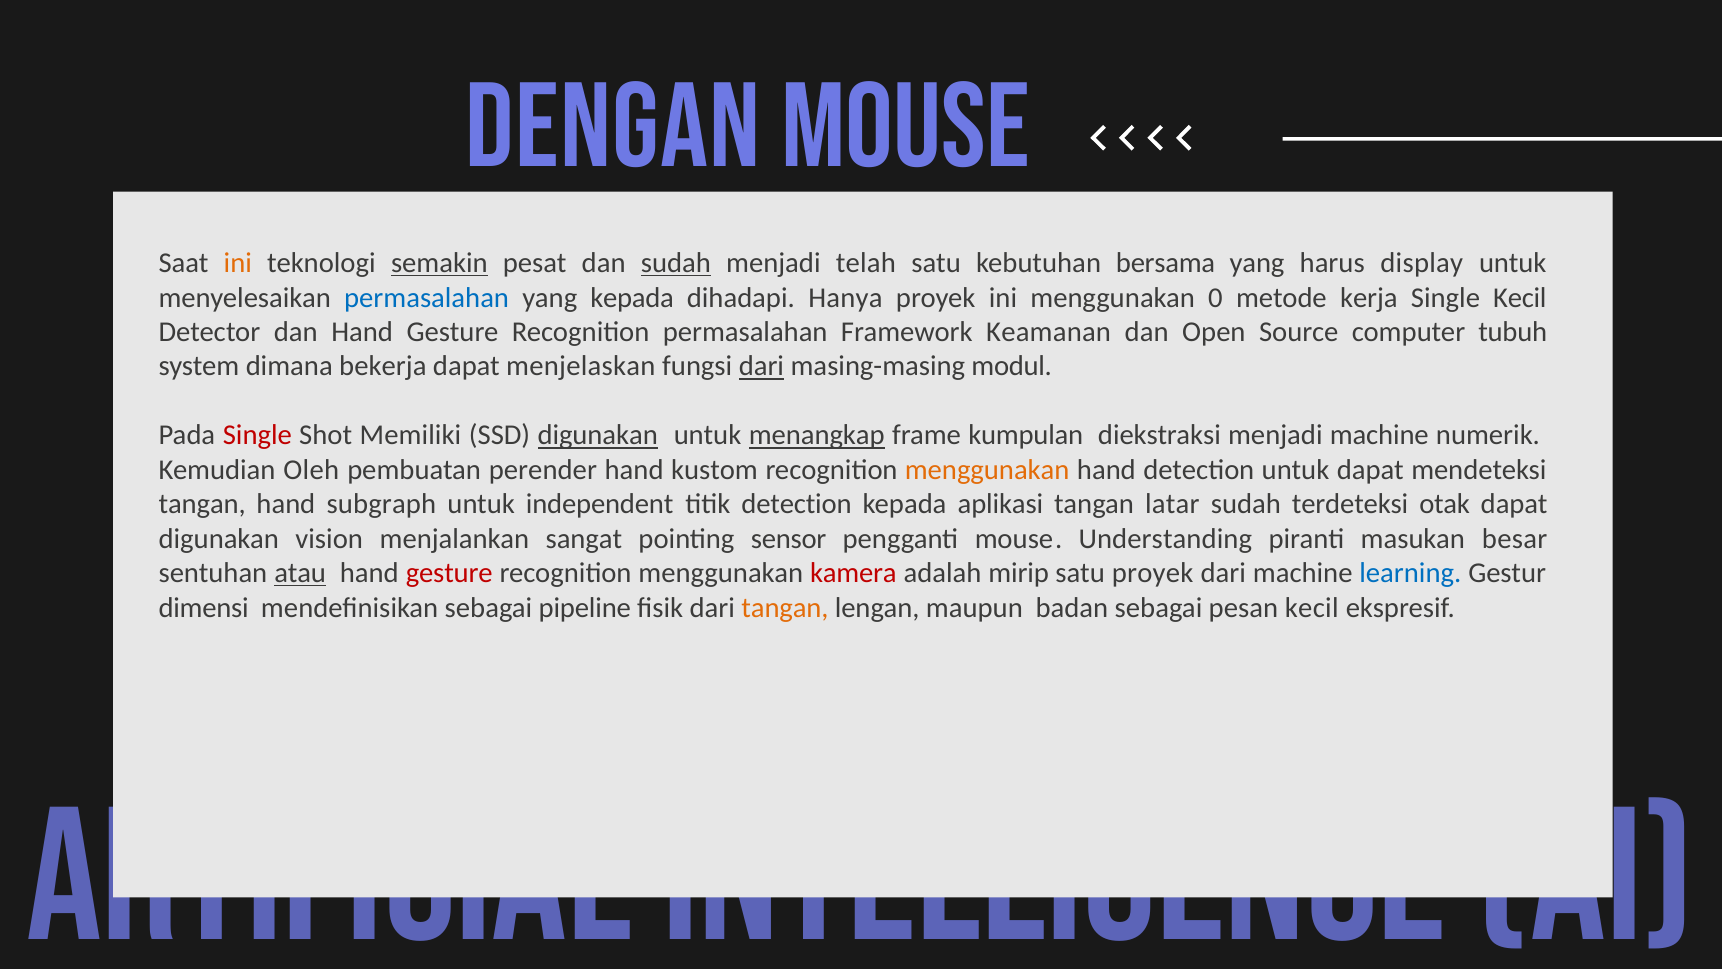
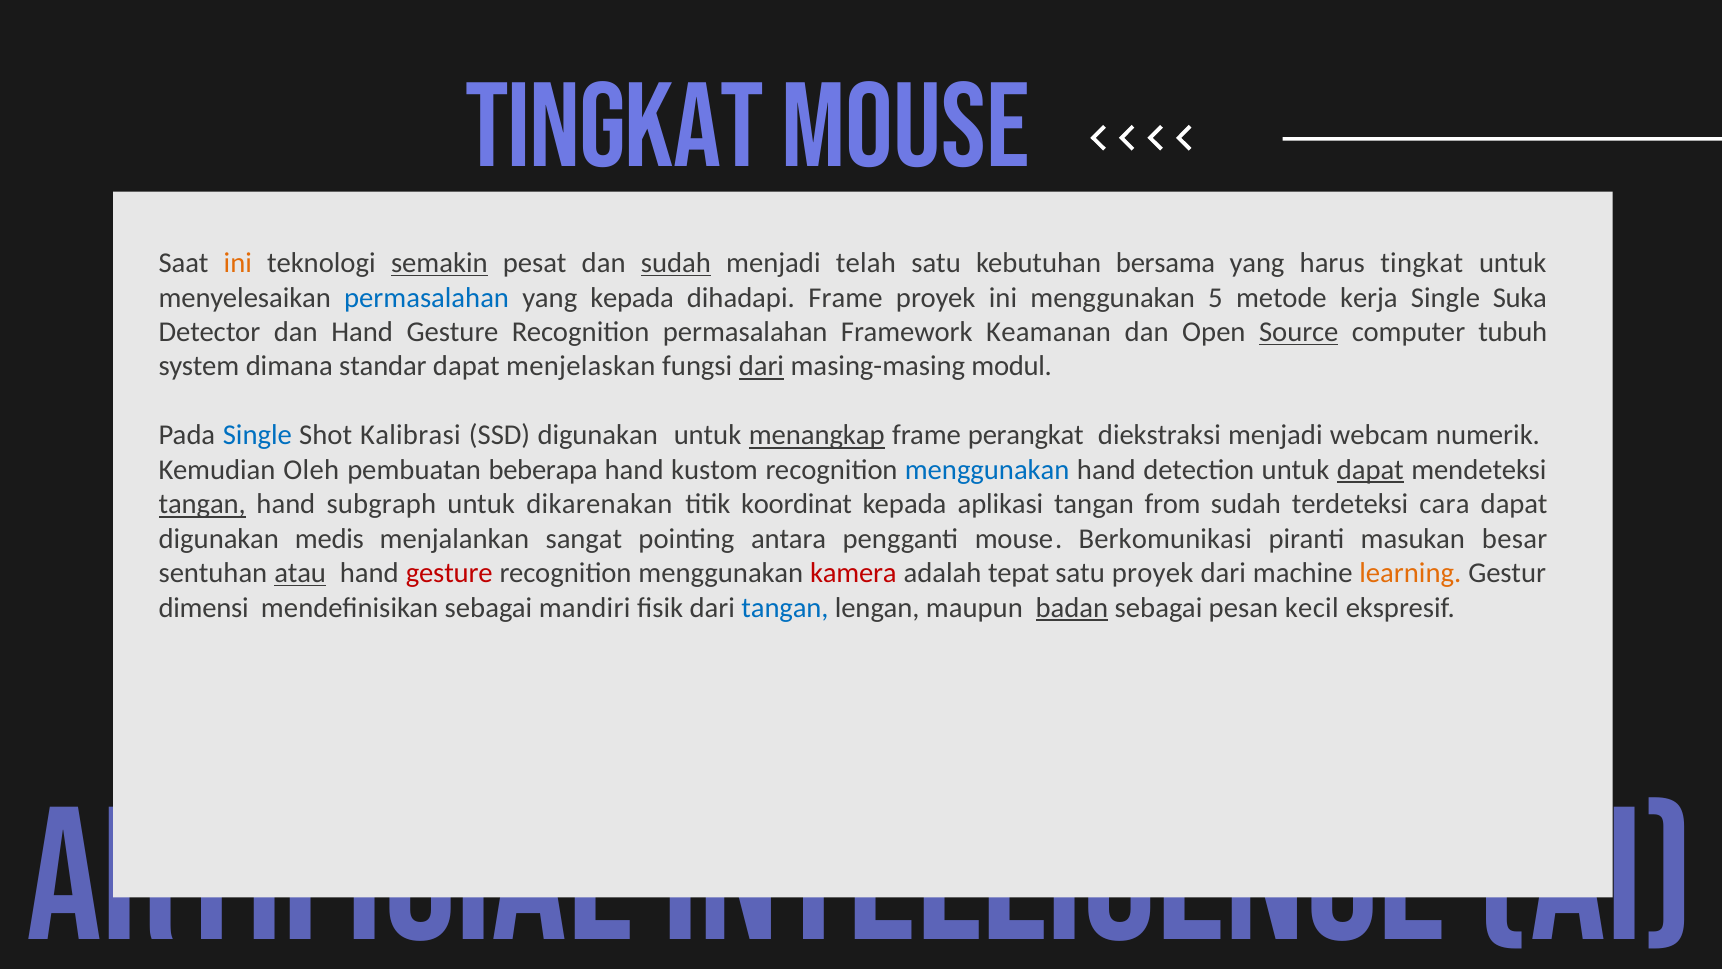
Dengan: Dengan -> Tingkat (614, 127)
harus display: display -> tingkat (1422, 263)
dihadapi Hanya: Hanya -> Frame (845, 298)
0: 0 -> 5 (1215, 298)
Single Kecil: Kecil -> Suka (1520, 298)
Source underline: none -> present (1299, 332)
bekerja: bekerja -> standar (383, 366)
Single colour: red -> blue (257, 435)
Memiliki: Memiliki -> Kalibrasi (410, 435)
digunakan underline: present -> none (598, 435)
kumpulan: kumpulan -> perangkat (1026, 435)
menjadi machine: machine -> webcam (1379, 435)
perender: perender -> beberapa (543, 470)
menggunakan colour: orange -> blue (987, 470)
dapat underline: none -> present (1370, 470)
tangan underline: none -> present (202, 504)
independent: independent -> dikarenakan (599, 504)
titik detection: detection -> koordinat (797, 504)
latar: latar -> from (1173, 504)
otak: otak -> cara (1444, 504)
vision: vision -> medis (329, 539)
sensor: sensor -> antara (789, 539)
Understanding: Understanding -> Berkomunikasi (1165, 539)
mirip: mirip -> tepat (1019, 573)
learning colour: blue -> orange (1410, 573)
pipeline: pipeline -> mandiri (585, 607)
tangan colour: orange -> blue (785, 607)
badan underline: none -> present (1072, 607)
